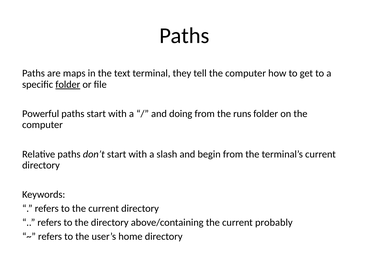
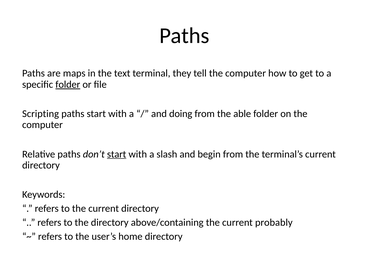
Powerful: Powerful -> Scripting (41, 114)
runs: runs -> able (242, 114)
start underline: none -> present (117, 154)
